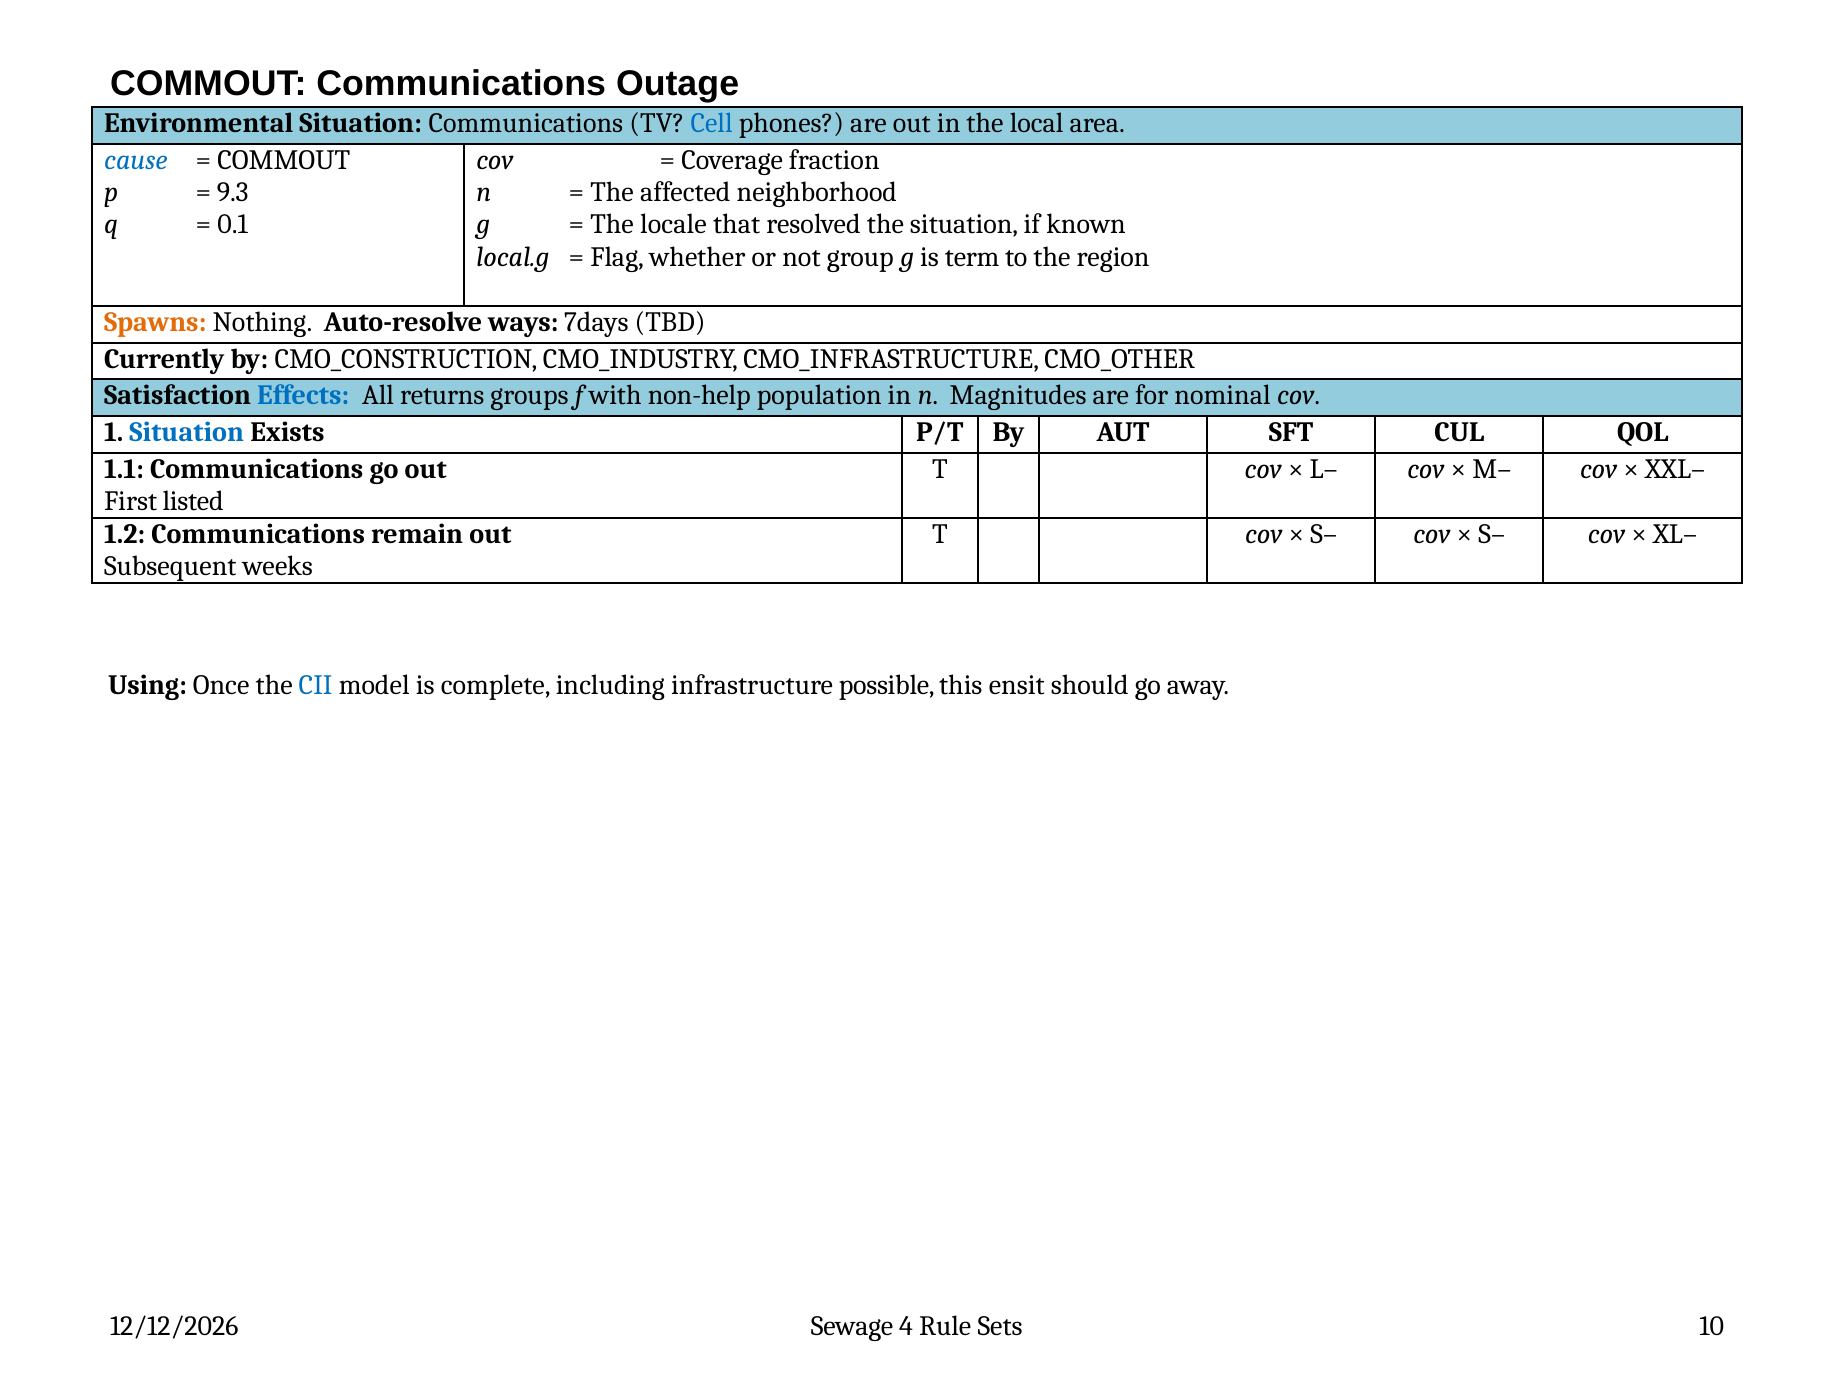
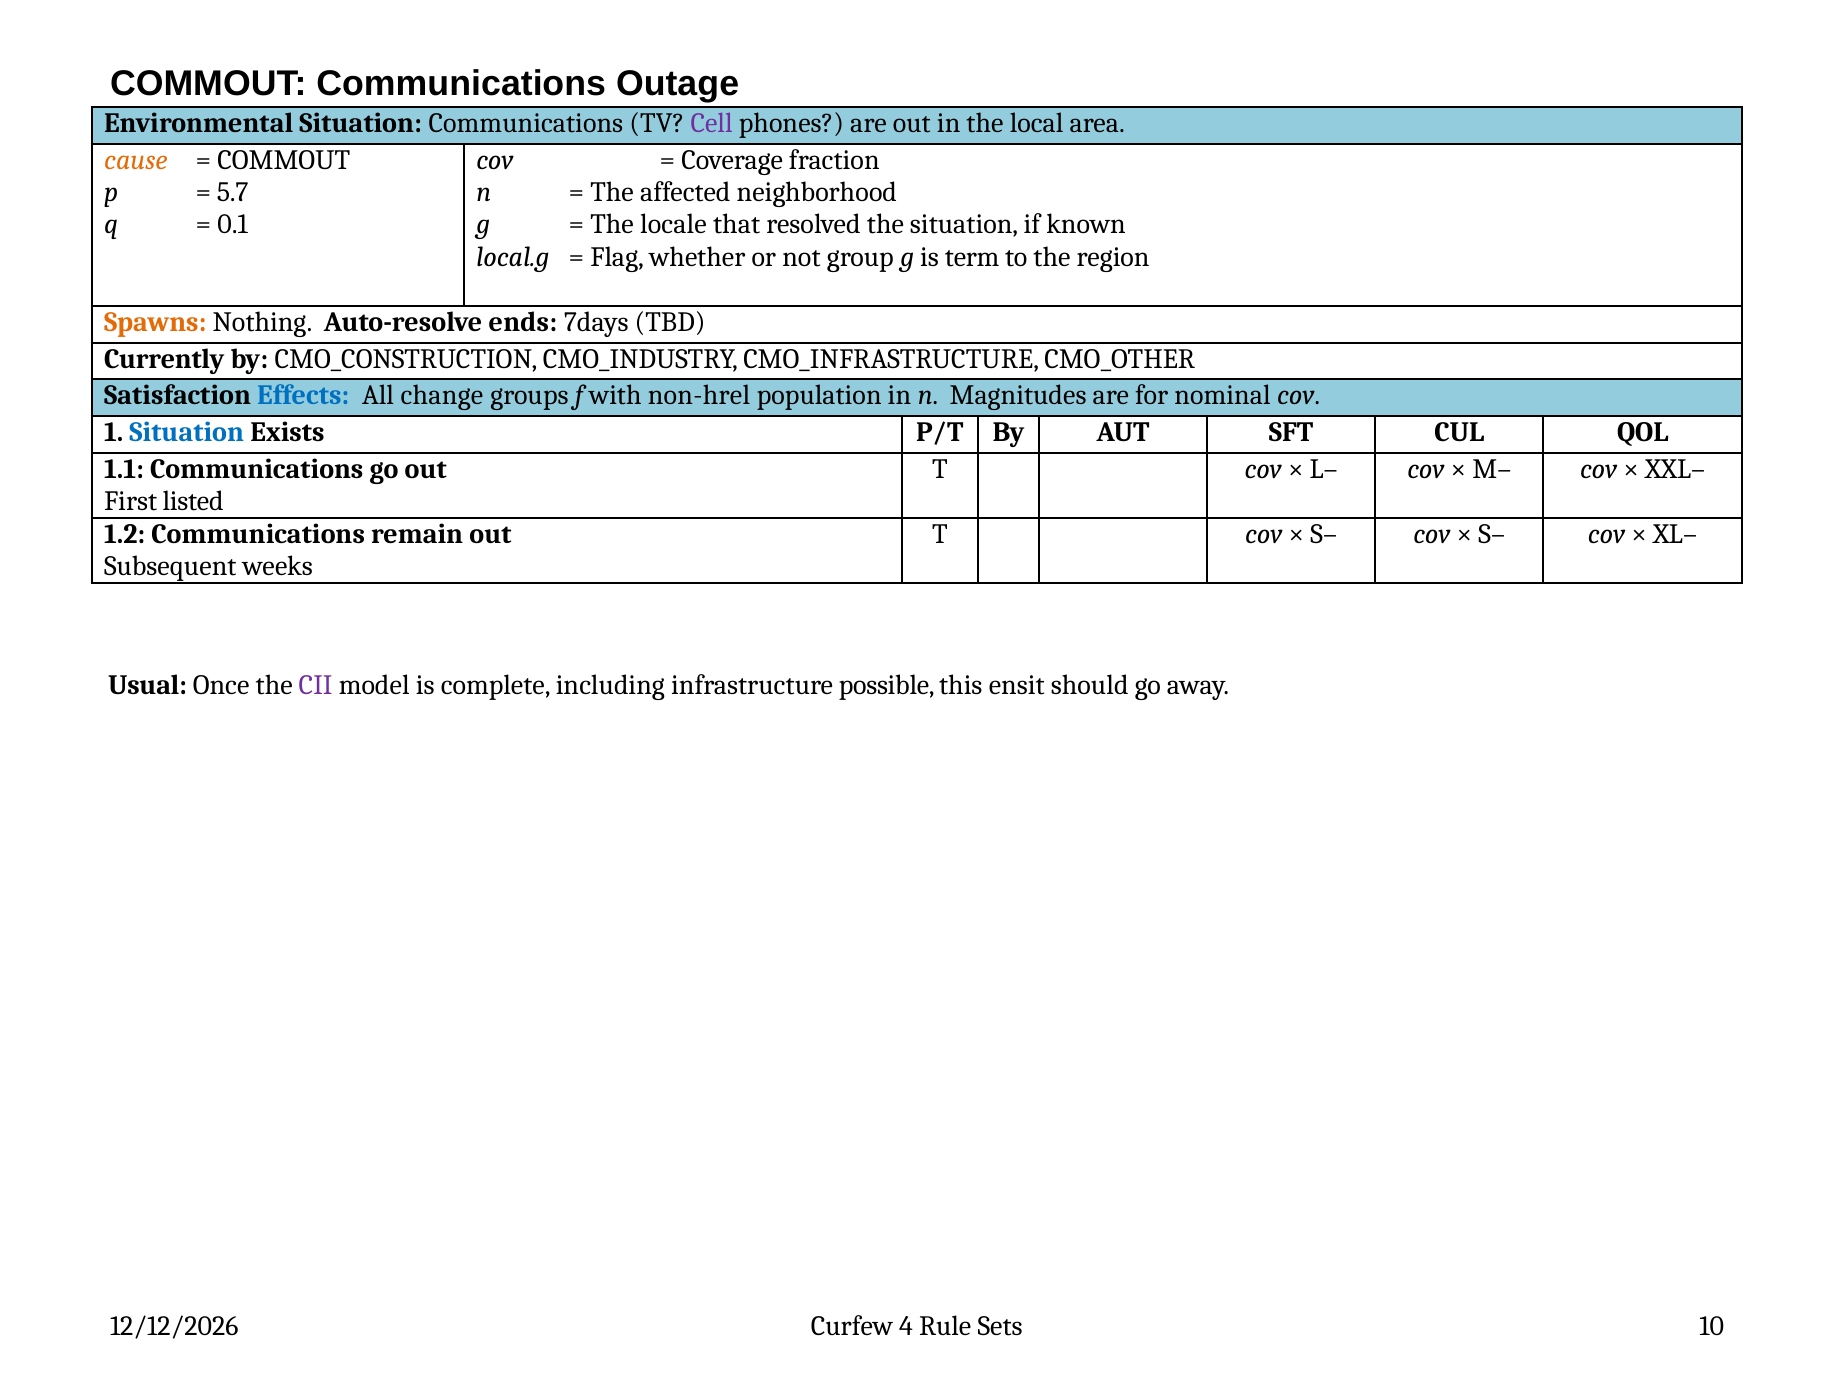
Cell colour: blue -> purple (712, 123)
cause colour: blue -> orange (136, 160)
9.3: 9.3 -> 5.7 (233, 192)
ways: ways -> ends (523, 322)
returns: returns -> change (442, 395)
non-help: non-help -> non-hrel (699, 395)
Using: Using -> Usual (148, 685)
CII colour: blue -> purple (316, 685)
Sewage: Sewage -> Curfew (852, 1326)
